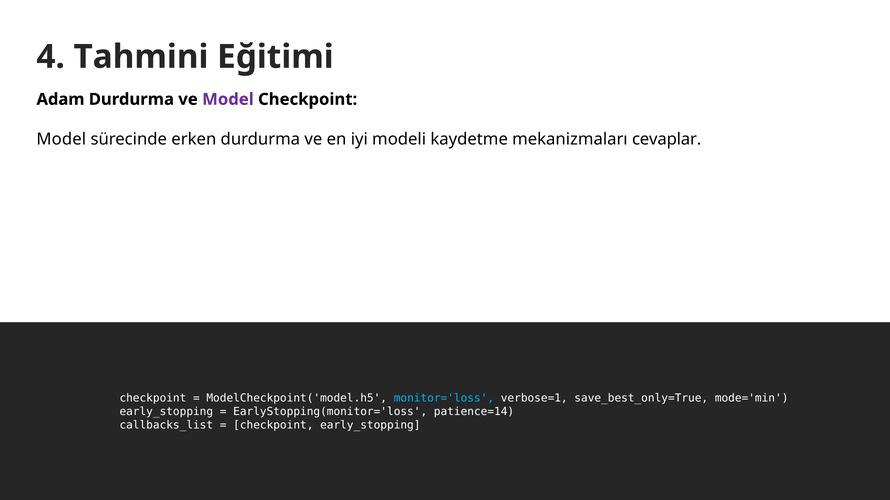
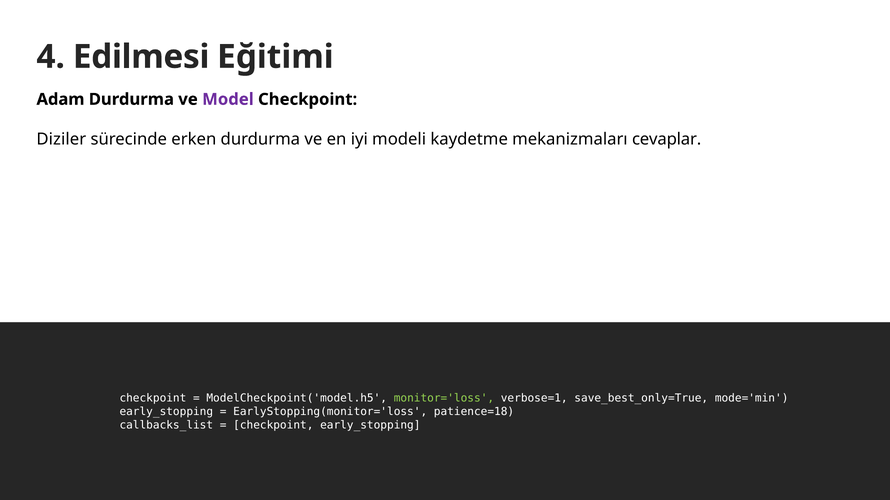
Tahmini: Tahmini -> Edilmesi (141, 57)
Model: Model -> Diziler (61, 140)
monitor='loss colour: light blue -> light green (444, 399)
patience=14: patience=14 -> patience=18 (474, 412)
